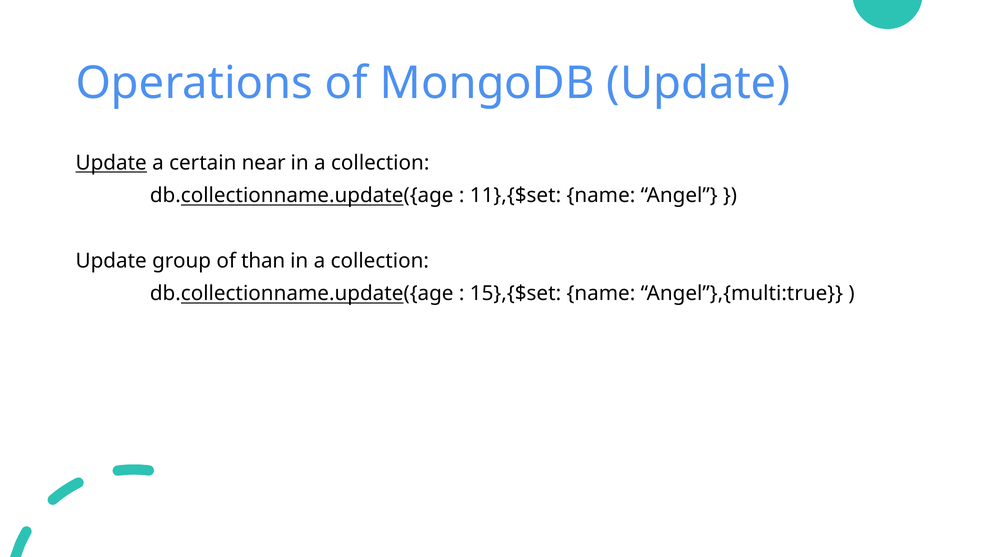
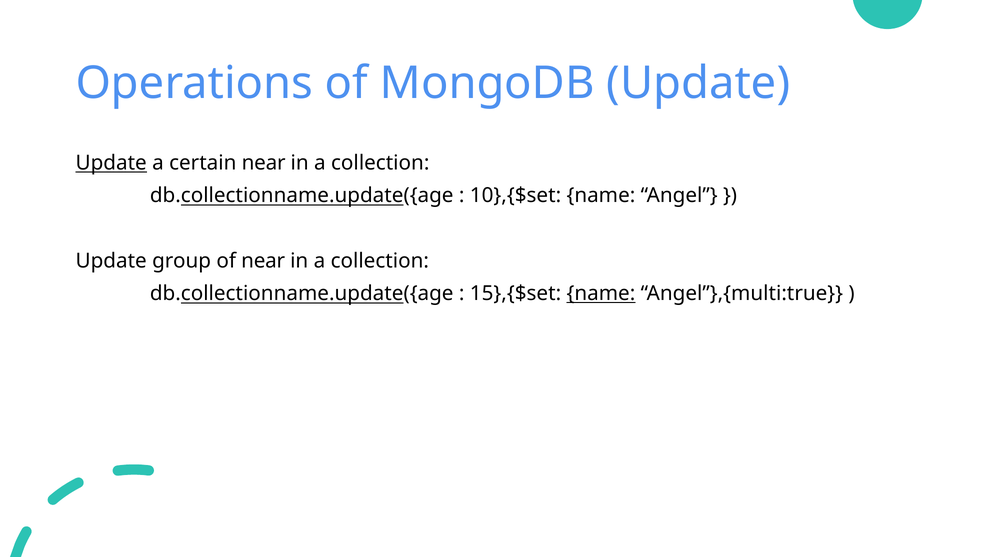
11},{$set: 11},{$set -> 10},{$set (515, 196)
of than: than -> near (263, 261)
name underline: none -> present (601, 294)
